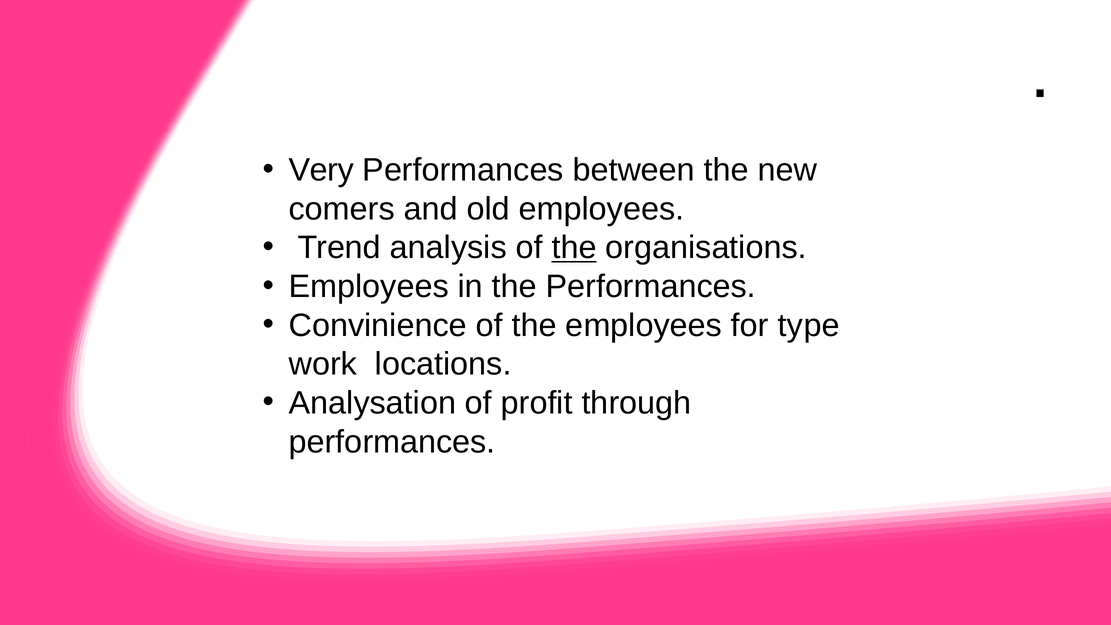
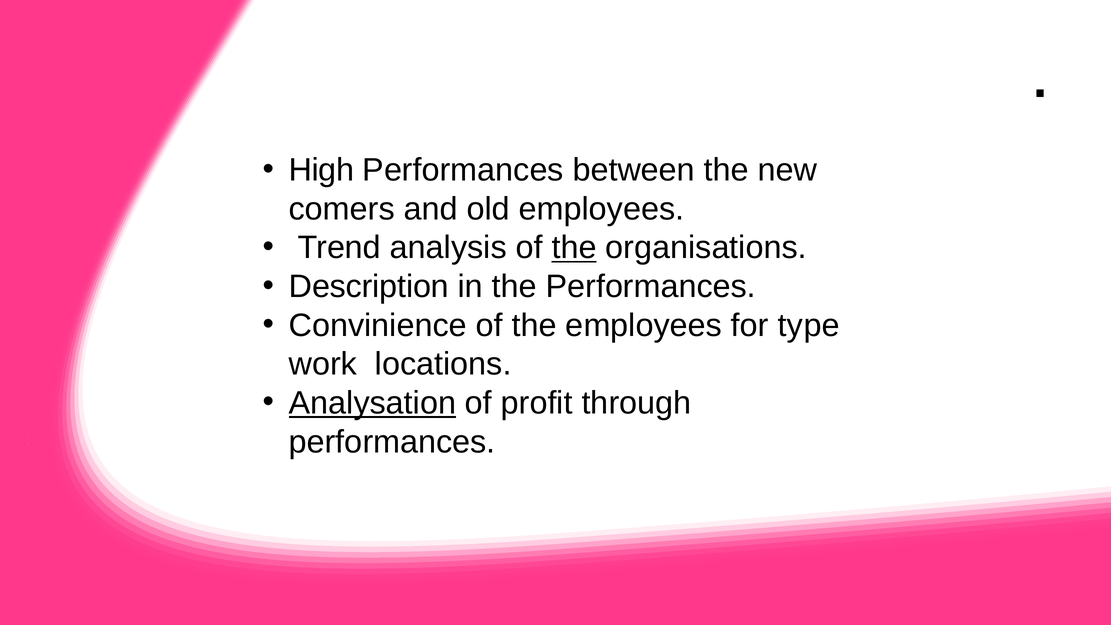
Very: Very -> High (321, 170)
Employees: Employees -> Description (369, 287)
Analysation underline: none -> present (372, 403)
